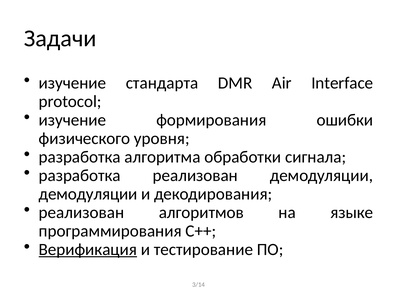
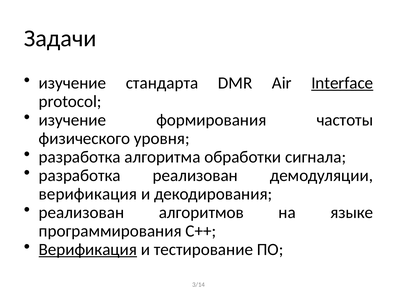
Interface underline: none -> present (342, 83)
ошибки: ошибки -> частоты (345, 120)
демодуляции: демодуляции -> верификация (88, 194)
